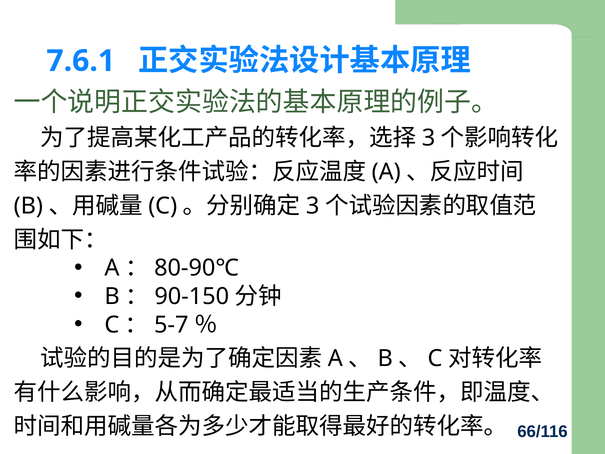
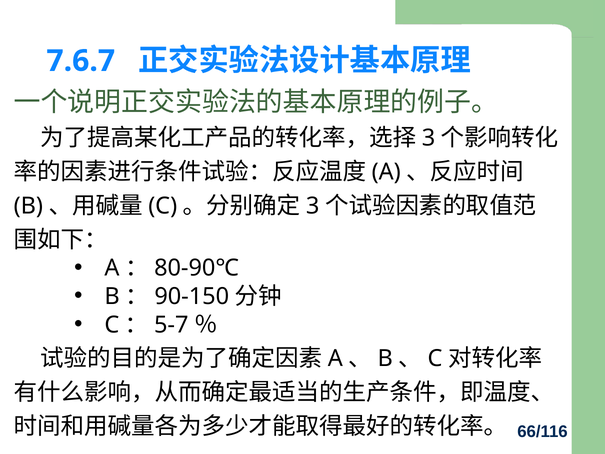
7.6.1: 7.6.1 -> 7.6.7 (81, 61)
